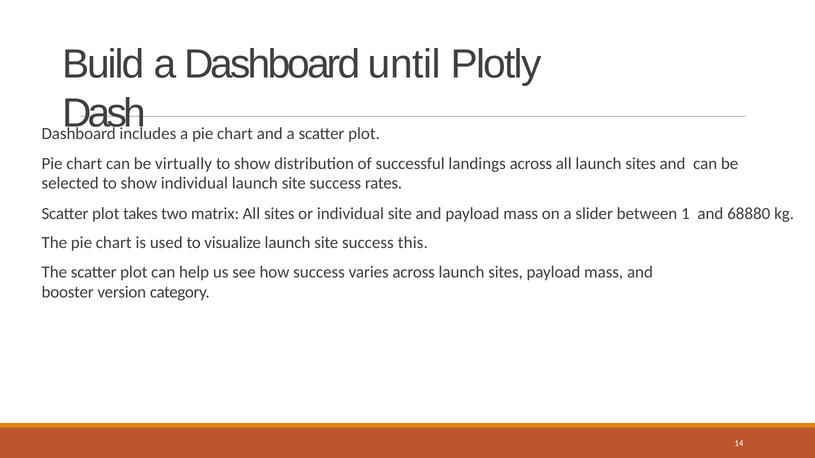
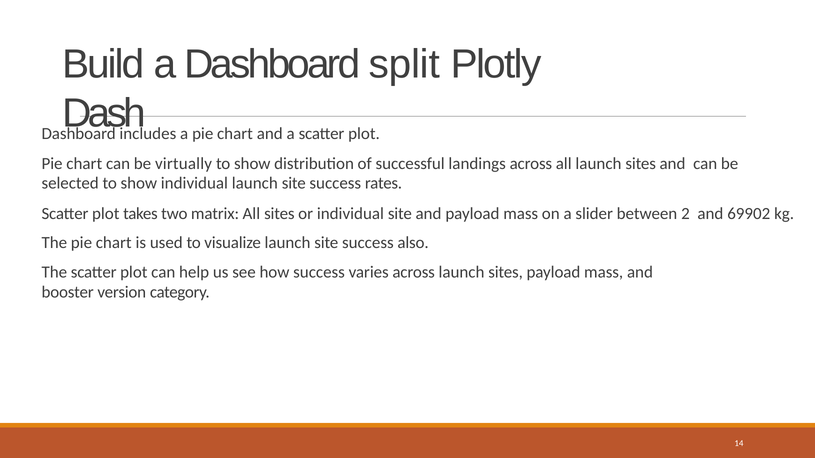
until: until -> split (404, 64)
1: 1 -> 2 (685, 214)
68880: 68880 -> 69902 (749, 214)
this: this -> also (413, 243)
